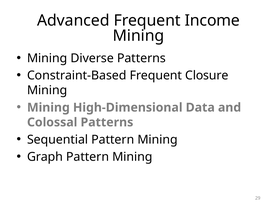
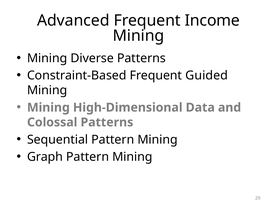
Closure: Closure -> Guided (207, 75)
